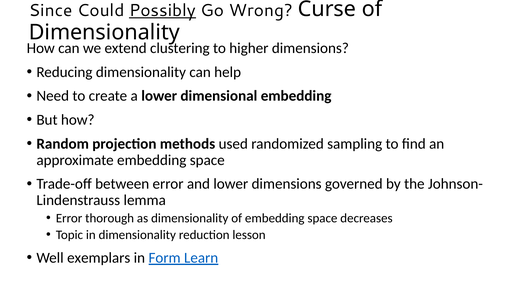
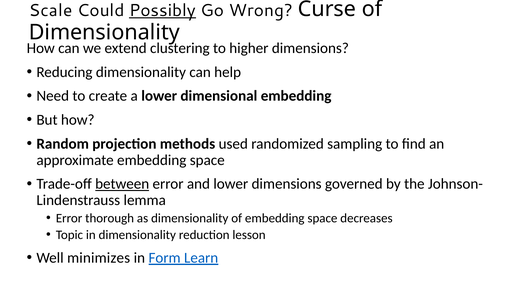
Since: Since -> Scale (51, 10)
between underline: none -> present (122, 184)
exemplars: exemplars -> minimizes (99, 257)
